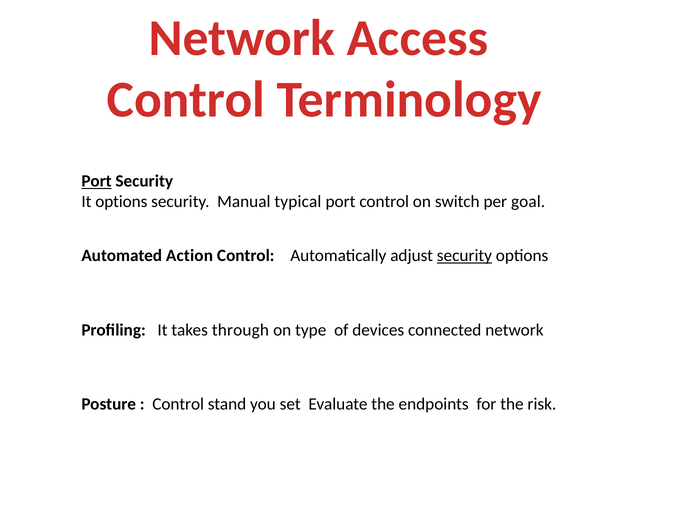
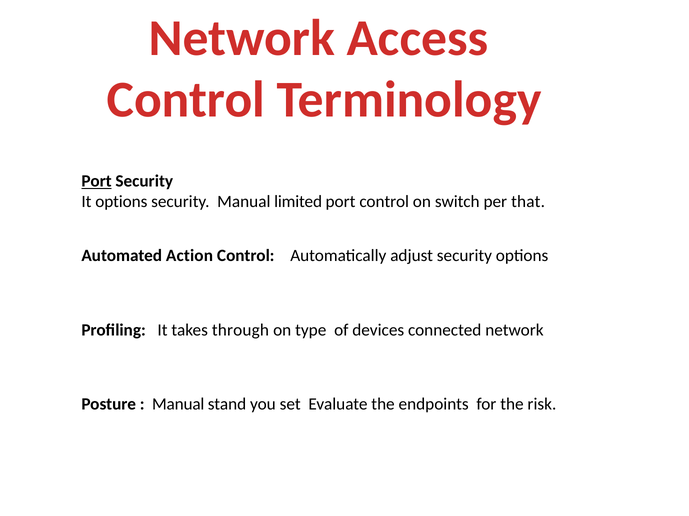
typical: typical -> limited (298, 202)
goal: goal -> that (528, 202)
security underline: present -> none (464, 256)
Control: Control -> Manual (178, 405)
